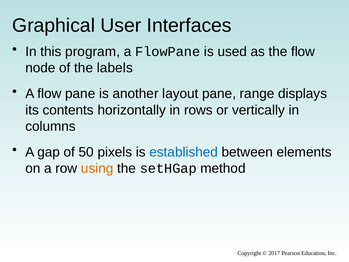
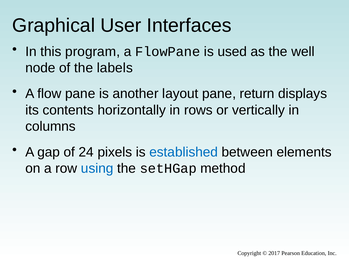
the flow: flow -> well (303, 52)
range: range -> return (257, 94)
50: 50 -> 24 (86, 152)
using colour: orange -> blue (97, 168)
